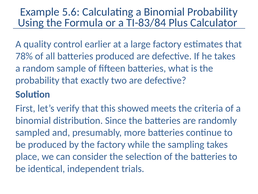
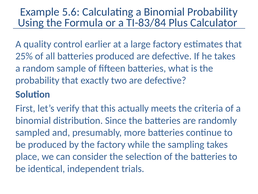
78%: 78% -> 25% (24, 56)
showed: showed -> actually (133, 108)
